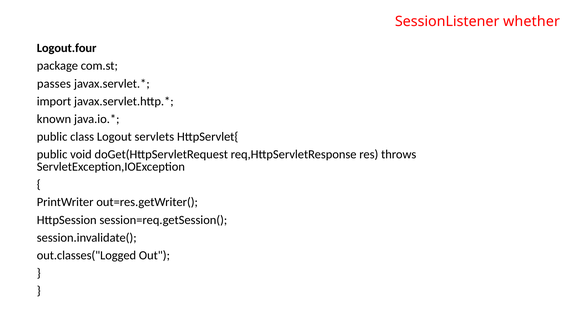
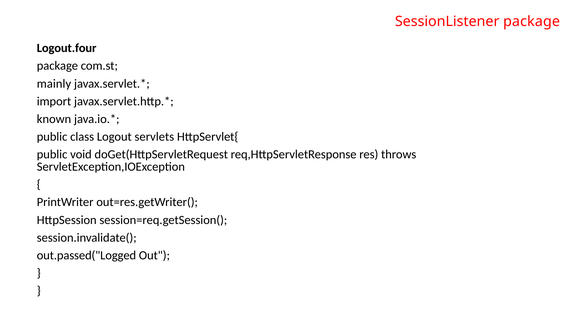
SessionListener whether: whether -> package (532, 22)
passes: passes -> mainly (54, 83)
out.classes("Logged: out.classes("Logged -> out.passed("Logged (86, 255)
